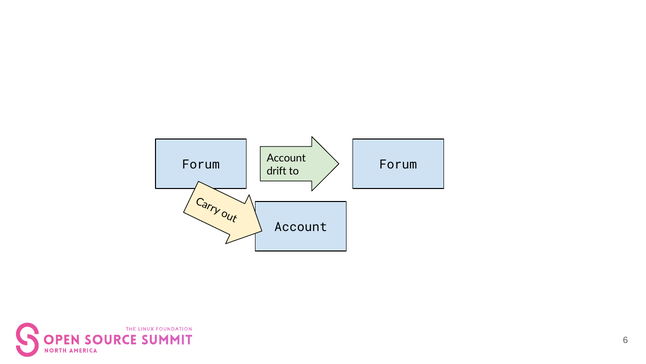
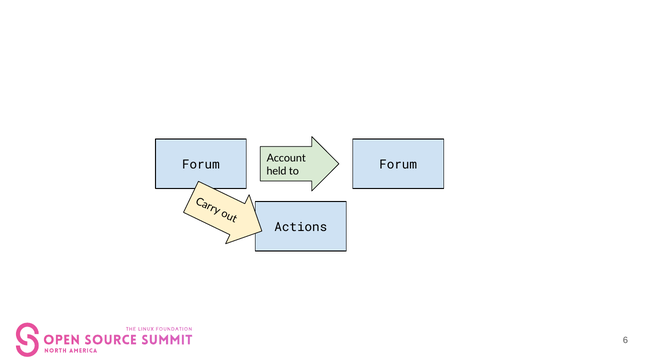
drift: drift -> held (277, 171)
Account: Account -> Actions (301, 227)
